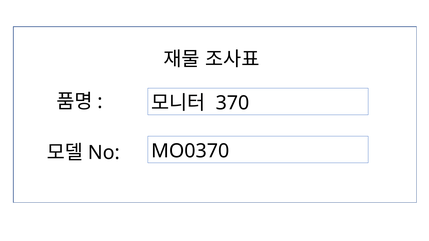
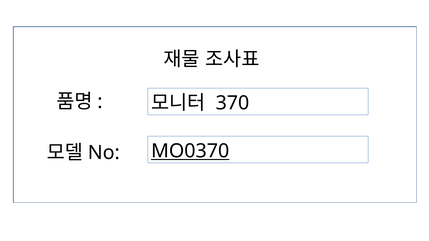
MO0370 underline: none -> present (190, 151)
